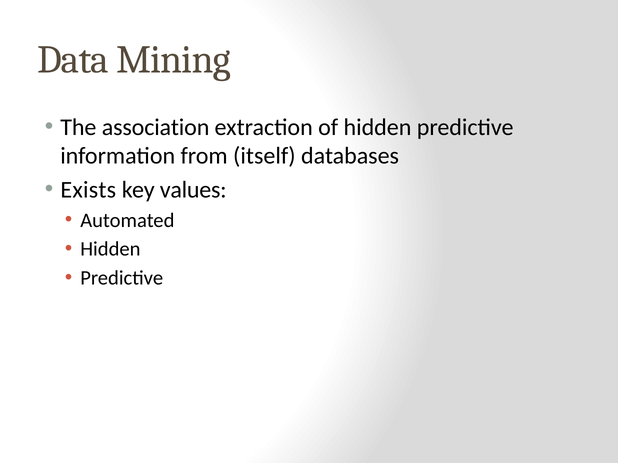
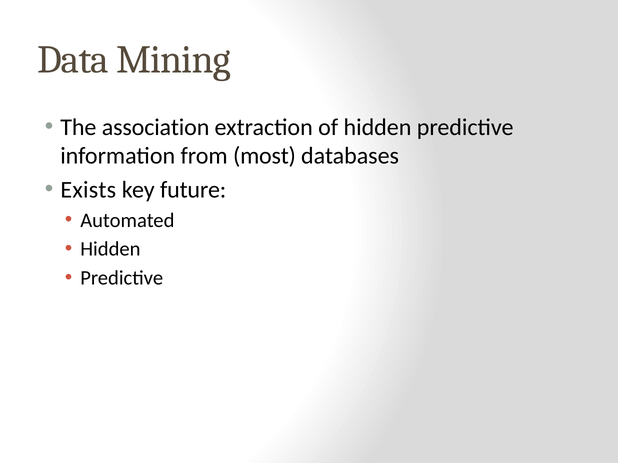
itself: itself -> most (264, 156)
values: values -> future (193, 190)
